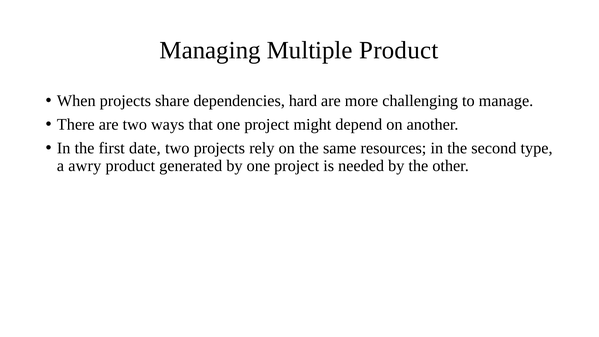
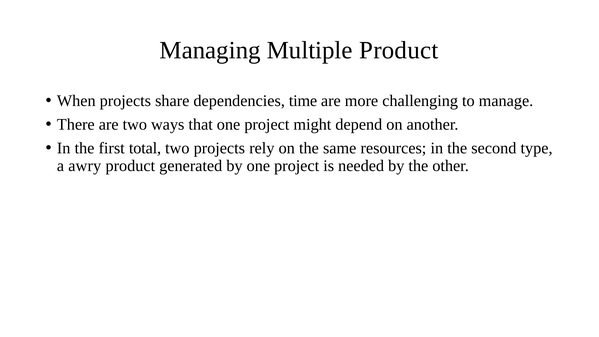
hard: hard -> time (303, 101)
date: date -> total (145, 148)
